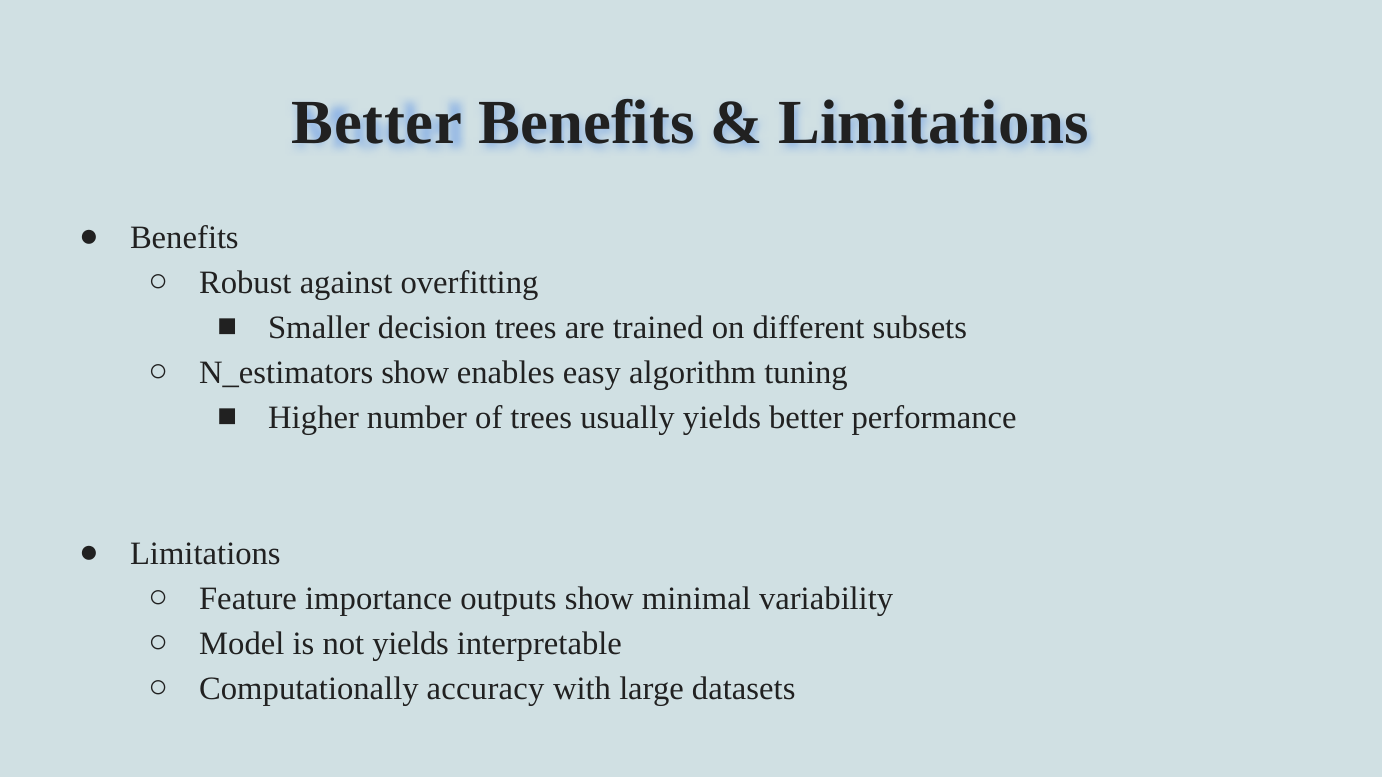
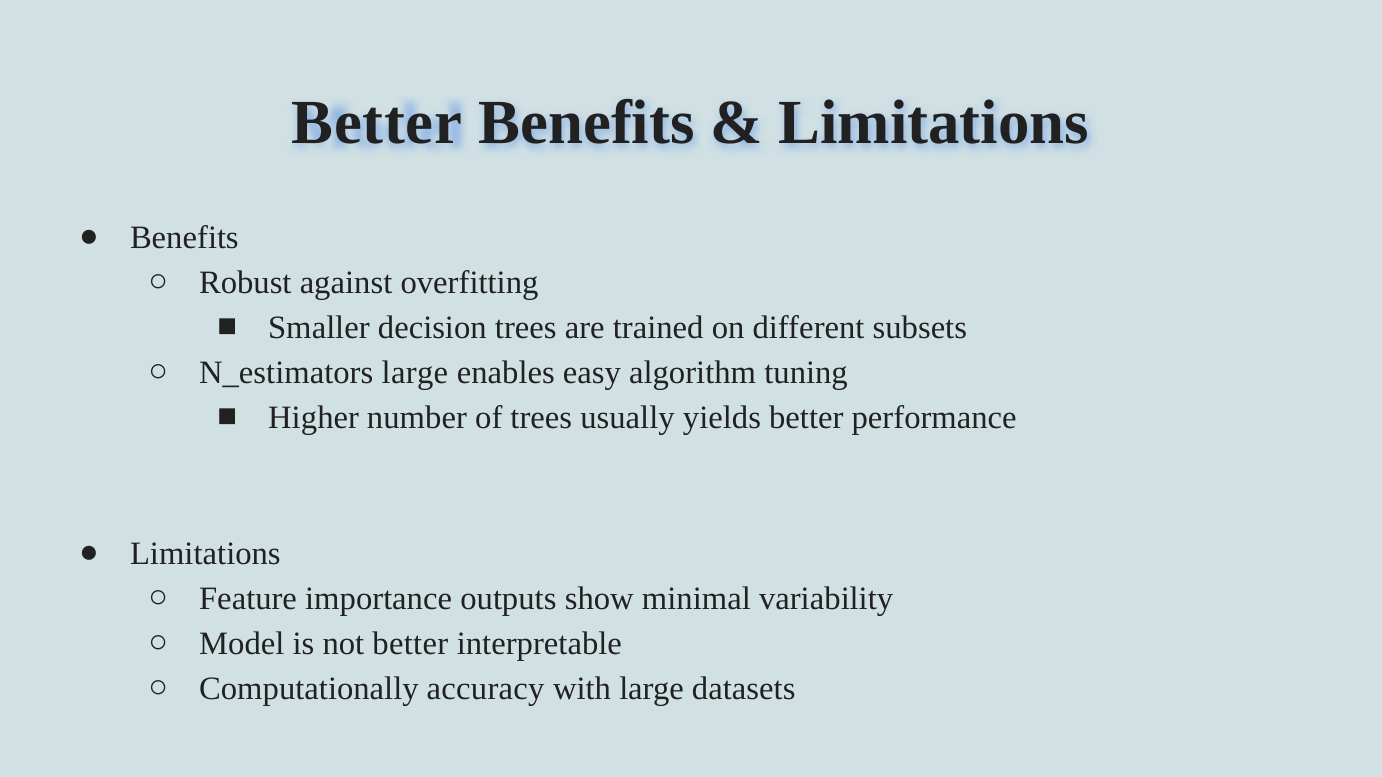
N_estimators show: show -> large (415, 373)
not yields: yields -> better (410, 644)
